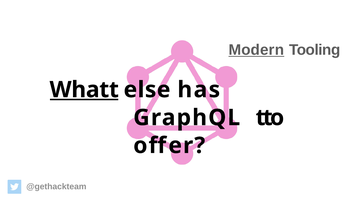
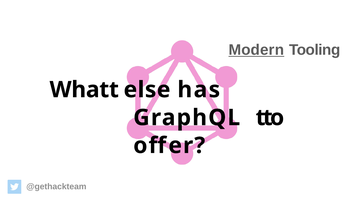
Whatt underline: present -> none (84, 90)
